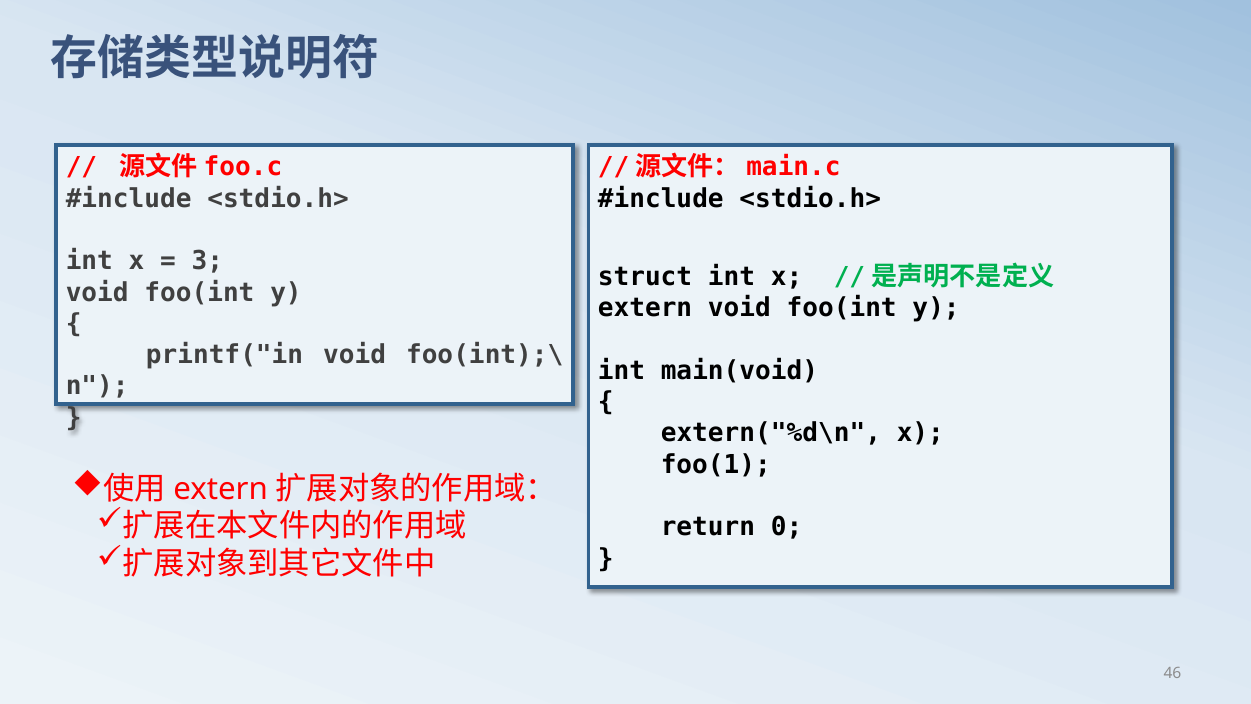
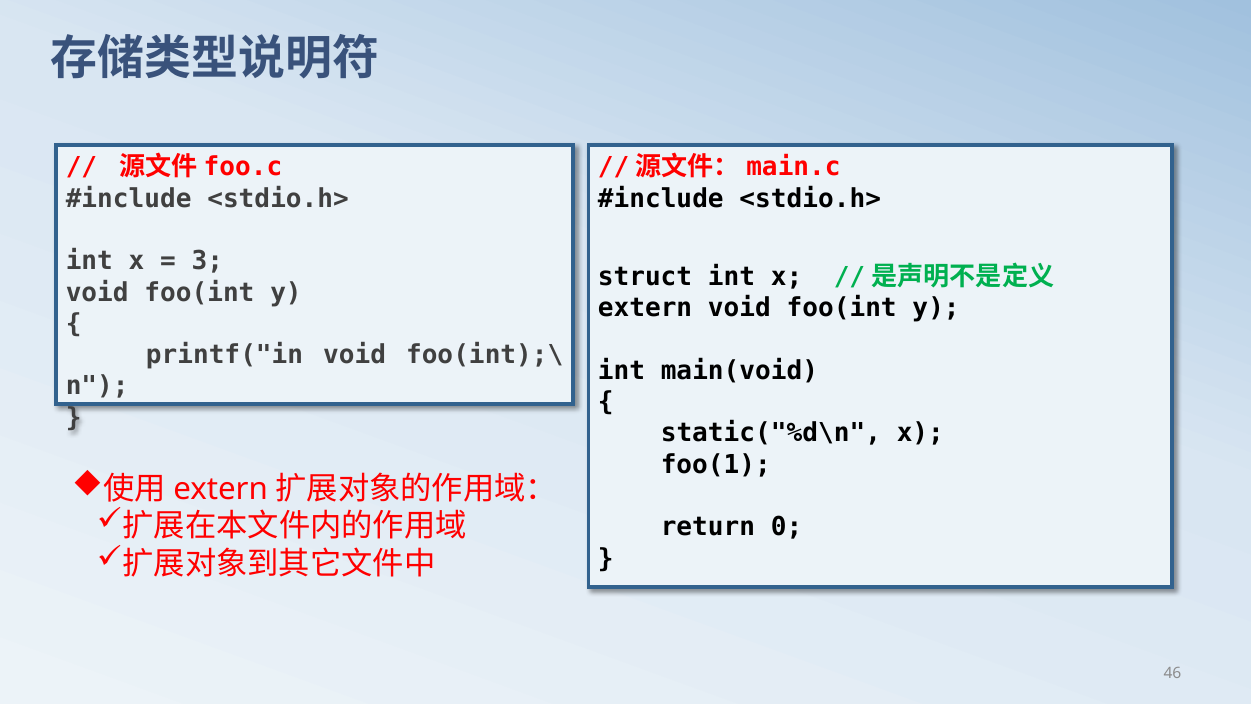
extern("%d\n: extern("%d\n -> static("%d\n (771, 433)
